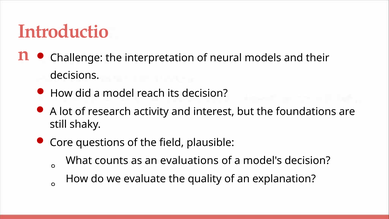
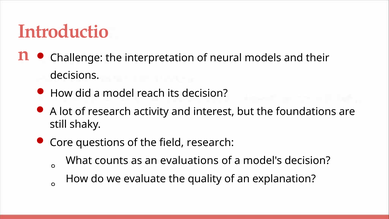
field plausible: plausible -> research (210, 142)
